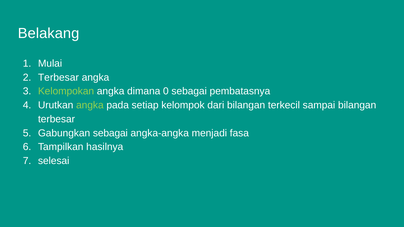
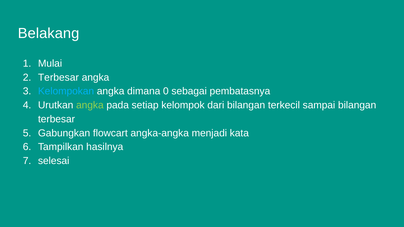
Kelompokan colour: light green -> light blue (66, 91)
Gabungkan sebagai: sebagai -> flowcart (110, 133)
fasa: fasa -> kata (239, 133)
